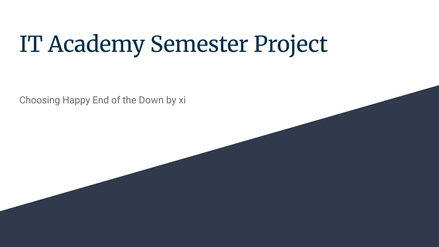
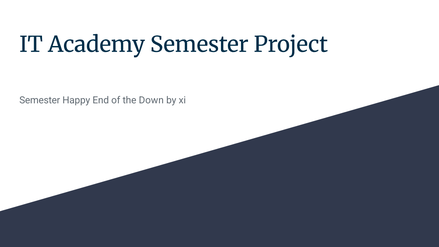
Choosing: Choosing -> Semester (40, 100)
